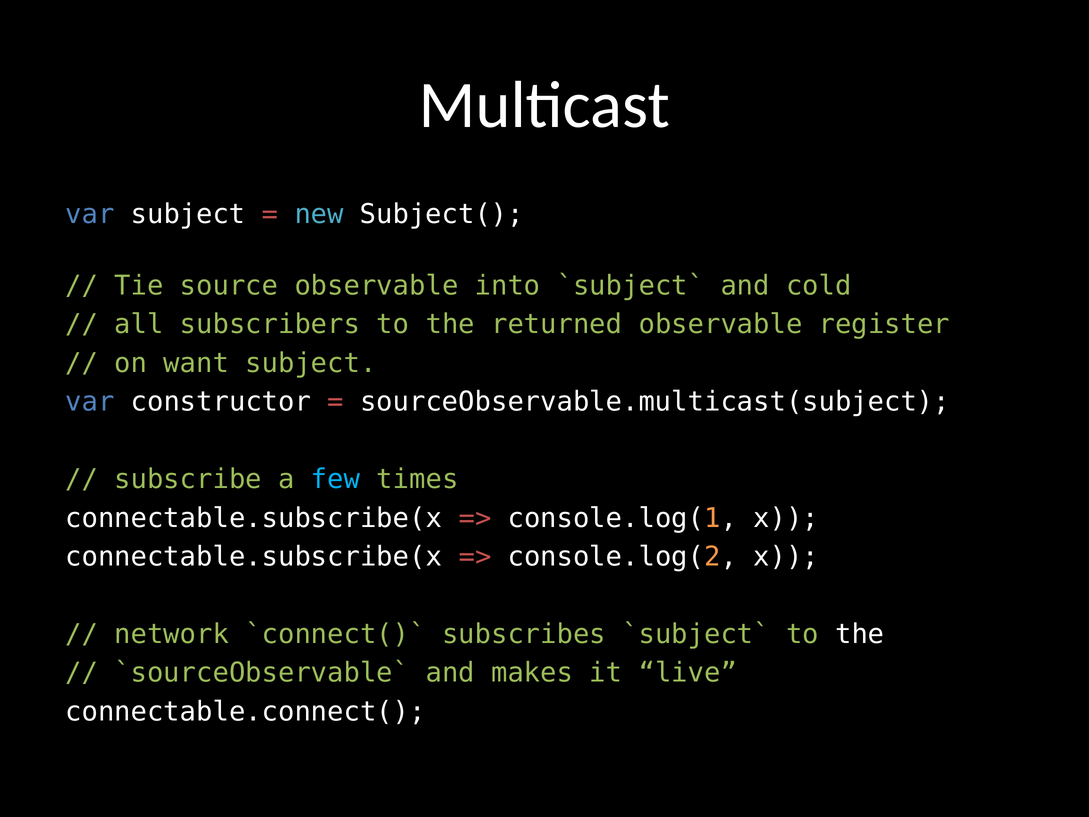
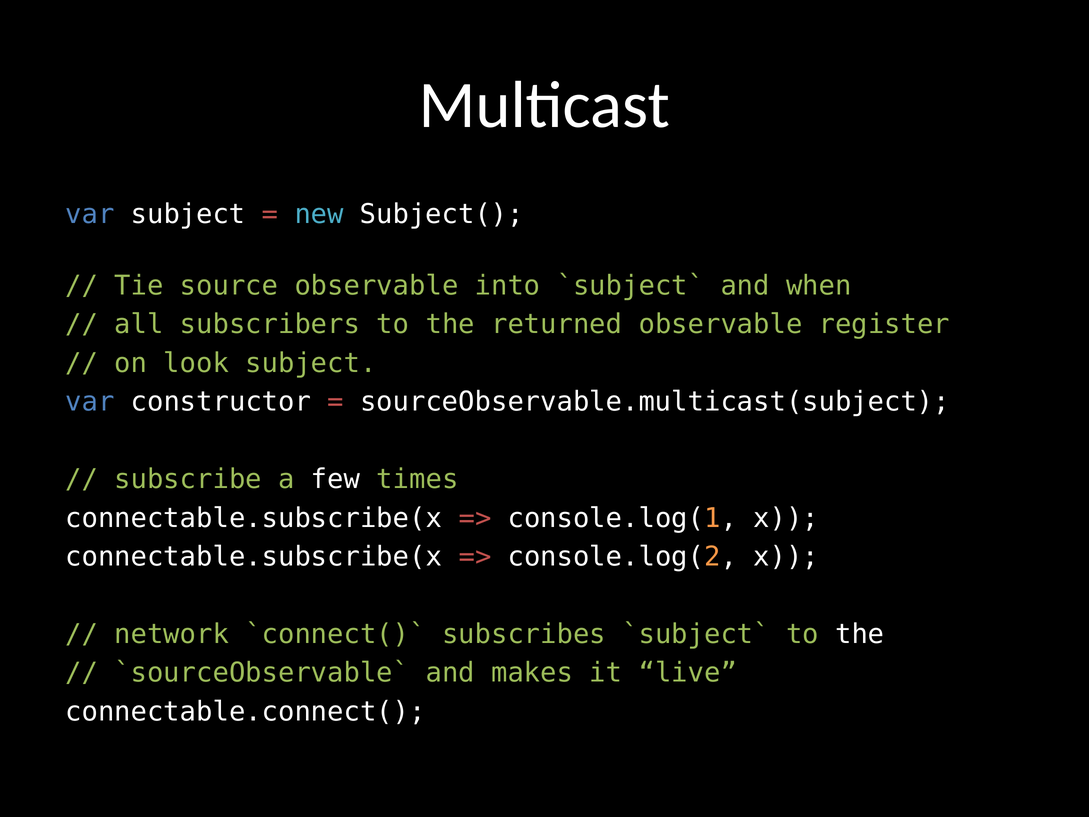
cold: cold -> when (819, 286)
want: want -> look (196, 363)
few colour: light blue -> white (336, 479)
